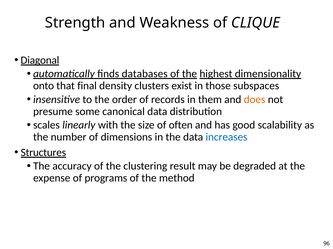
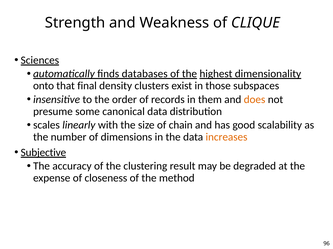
Diagonal: Diagonal -> Sciences (40, 60)
often: often -> chain (181, 125)
increases colour: blue -> orange (227, 137)
Structures: Structures -> Subjective (43, 153)
programs: programs -> closeness (106, 179)
